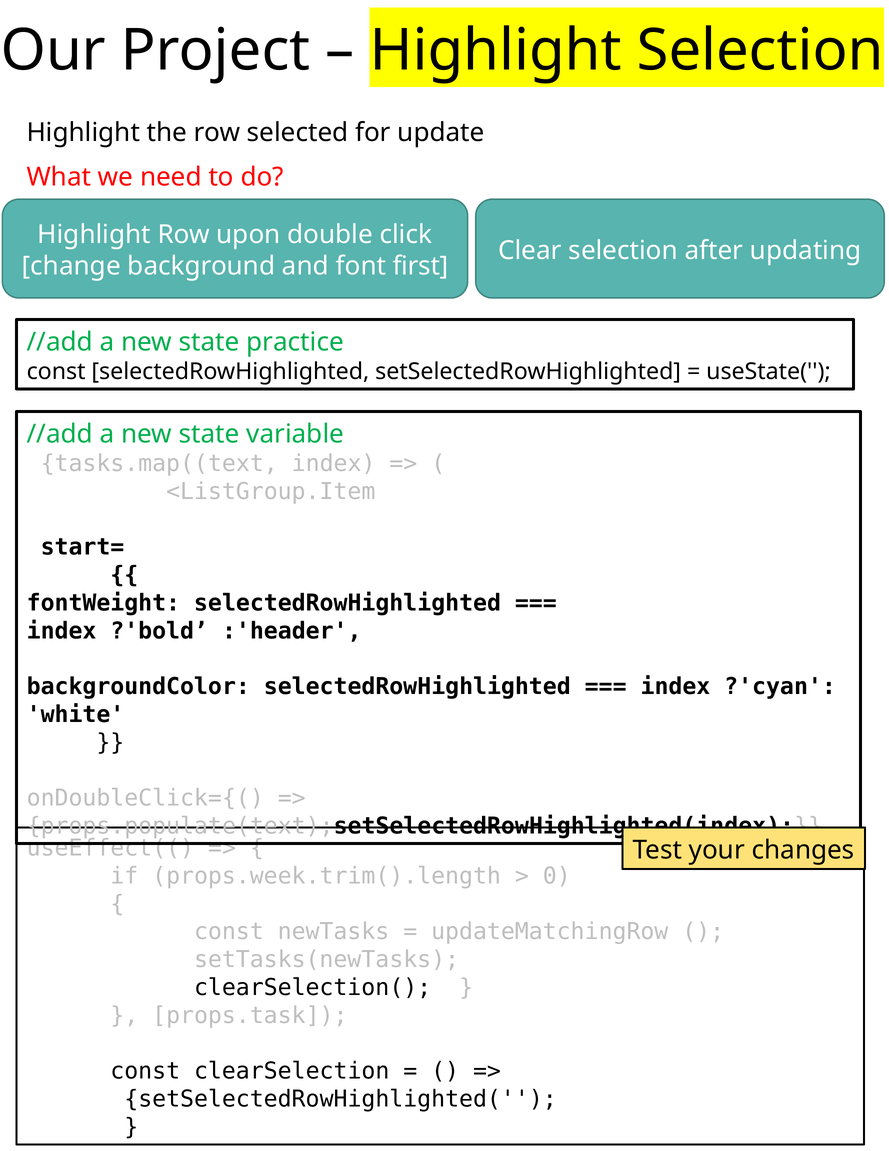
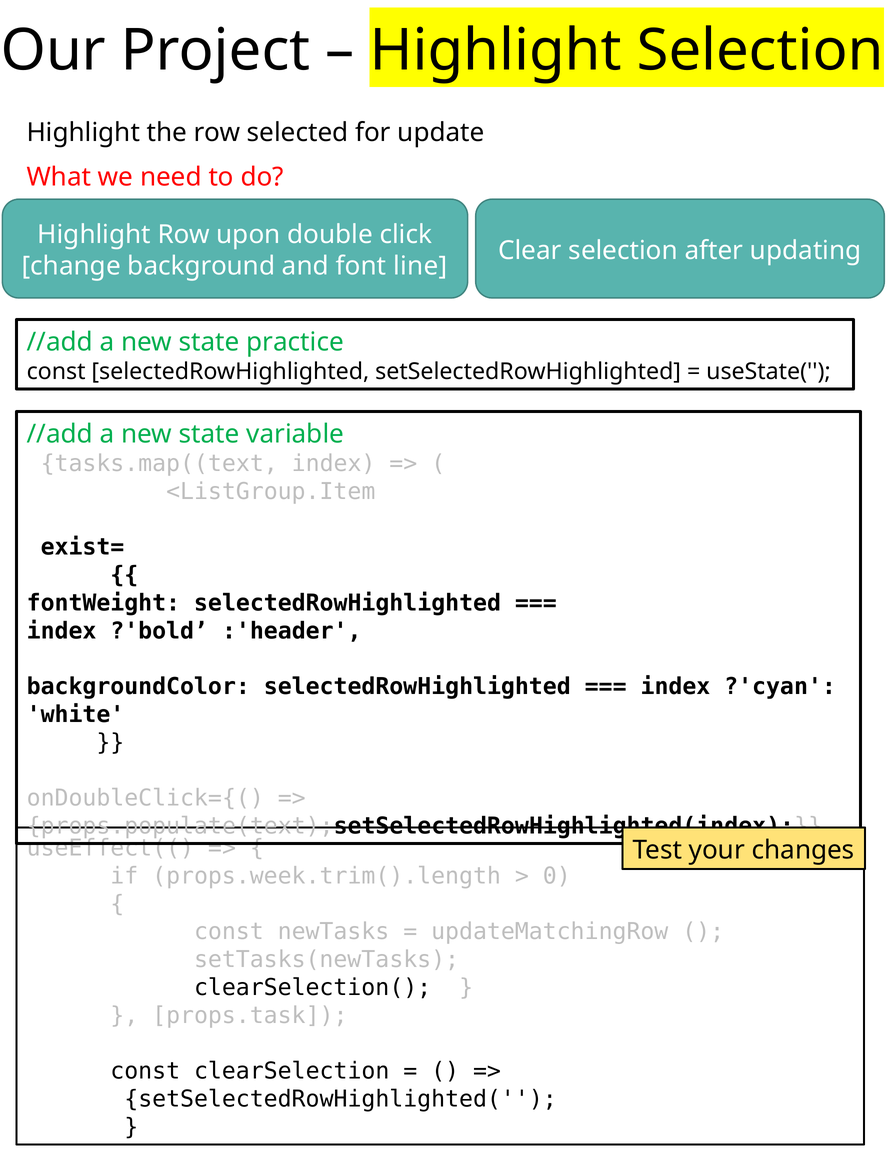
first: first -> line (420, 266)
start=: start= -> exist= (82, 547)
